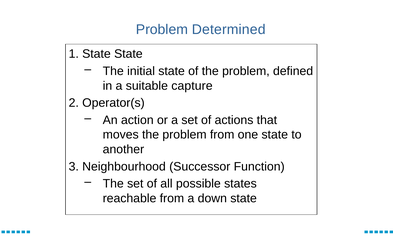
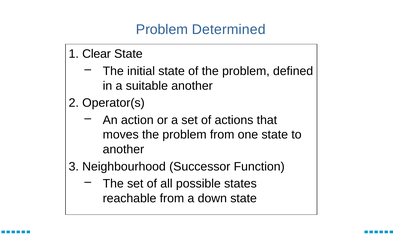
1 State: State -> Clear (97, 54)
suitable capture: capture -> another (192, 86)
